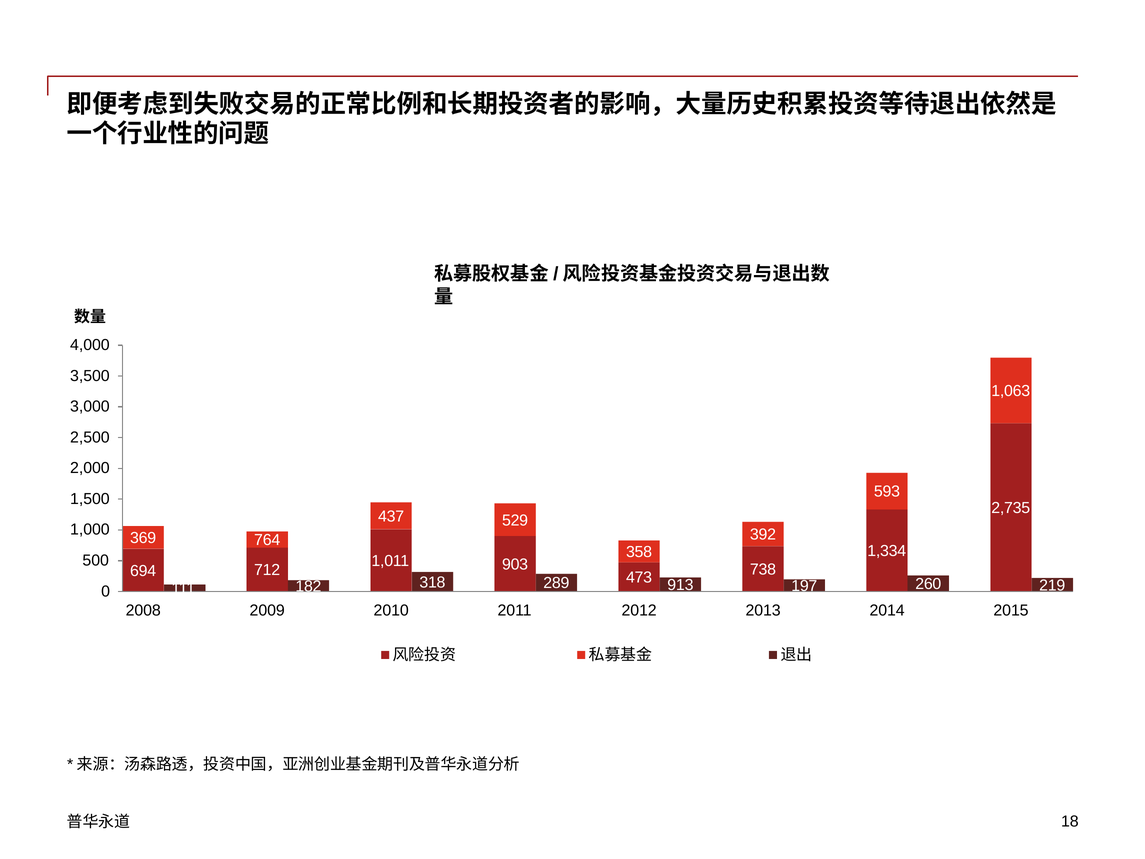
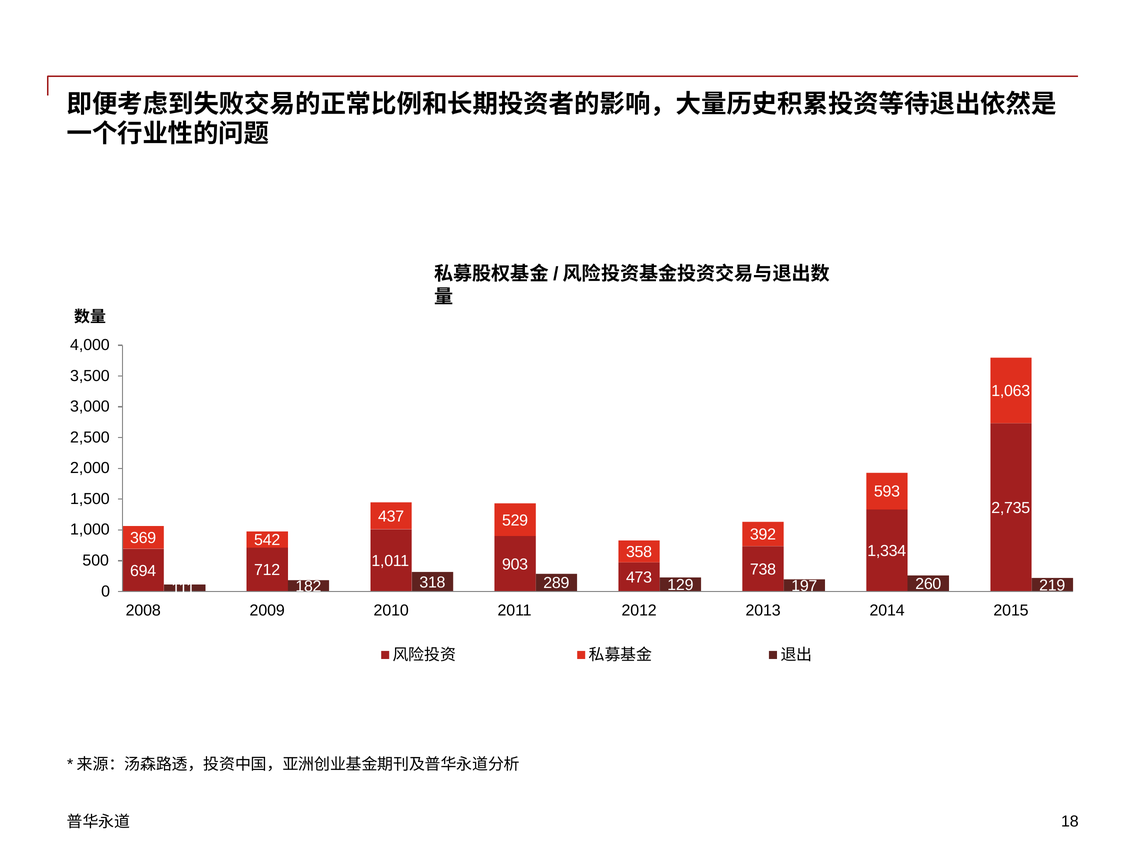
764: 764 -> 542 (267, 540)
913: 913 -> 129 (680, 585)
